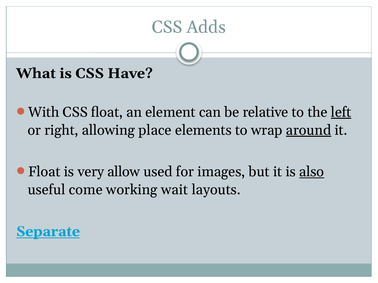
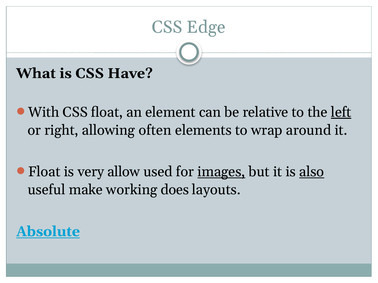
Adds: Adds -> Edge (206, 27)
place: place -> often (155, 130)
around underline: present -> none (309, 130)
images underline: none -> present (221, 172)
come: come -> make (86, 190)
wait: wait -> does (175, 190)
Separate: Separate -> Absolute (48, 232)
